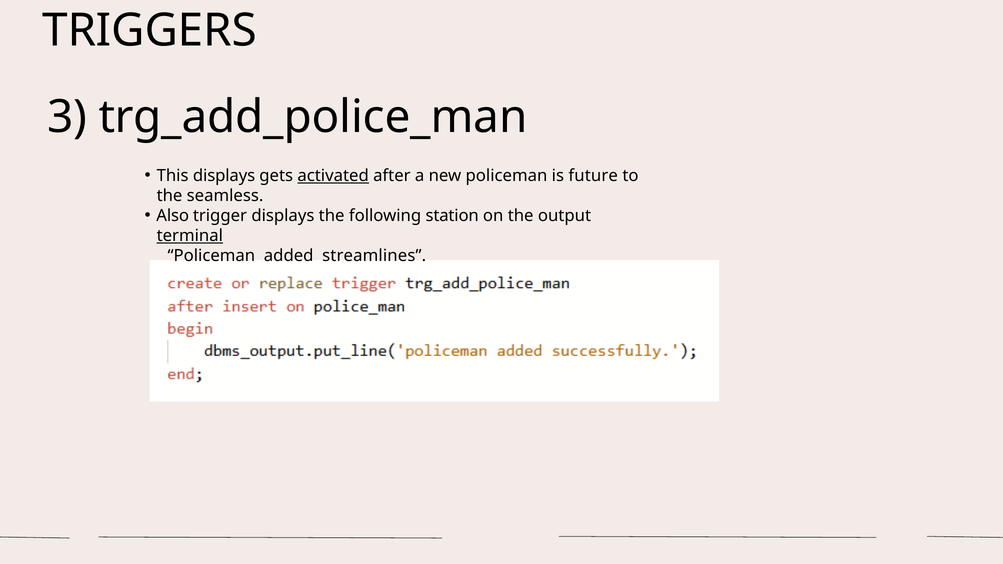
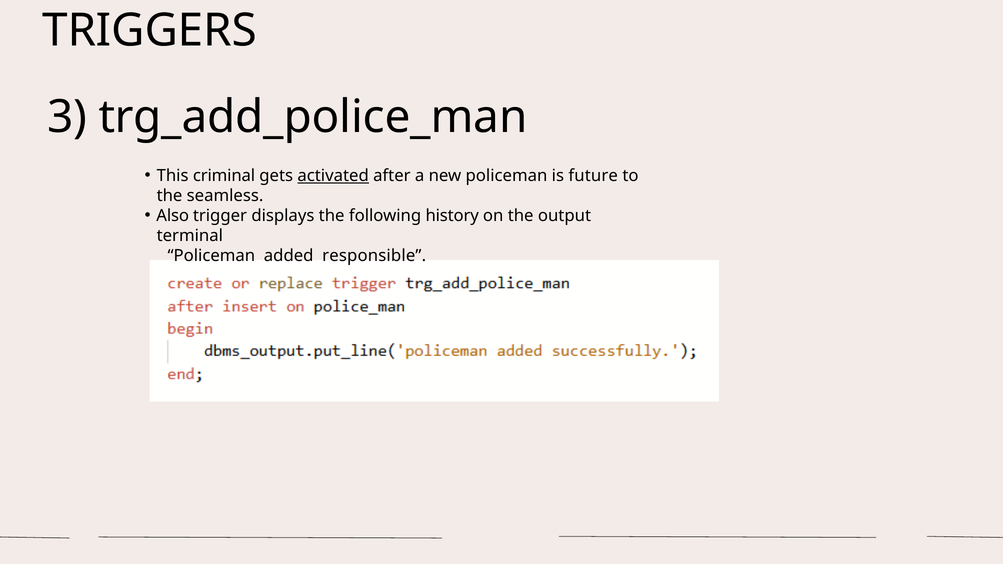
This displays: displays -> criminal (224, 176)
station: station -> history (452, 216)
terminal underline: present -> none (190, 236)
streamlines: streamlines -> responsible (374, 256)
